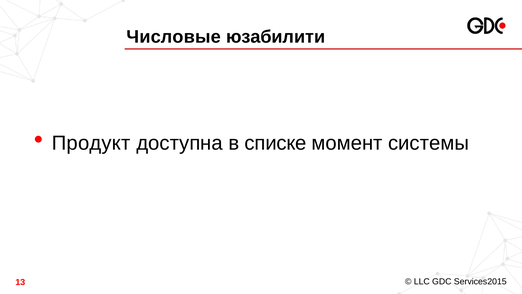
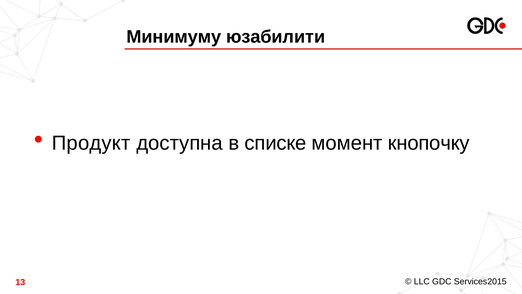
Числовые: Числовые -> Минимуму (174, 37)
системы: системы -> кнопочку (429, 143)
